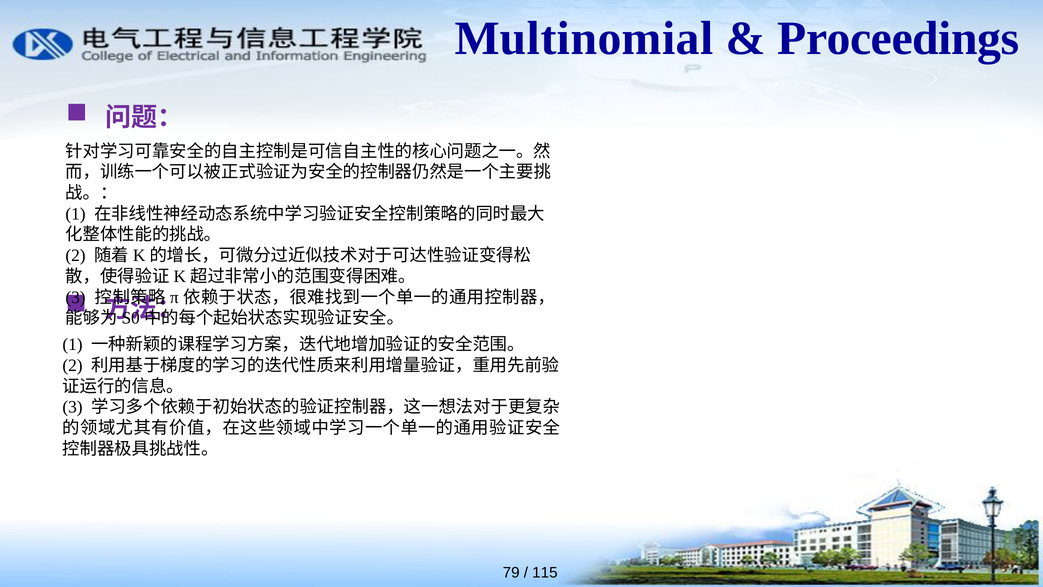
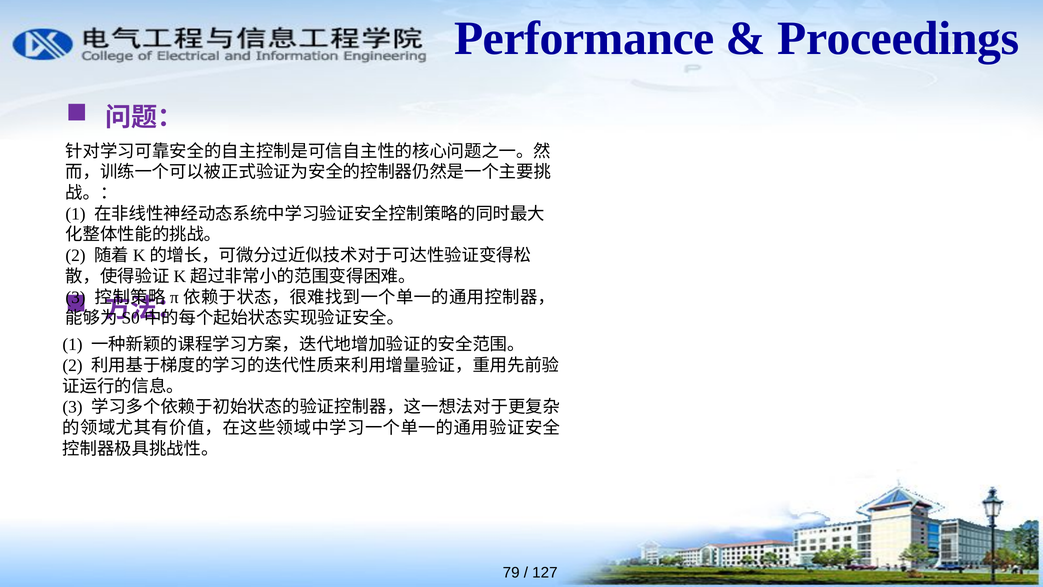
Multinomial: Multinomial -> Performance (584, 38)
115: 115 -> 127 (545, 572)
